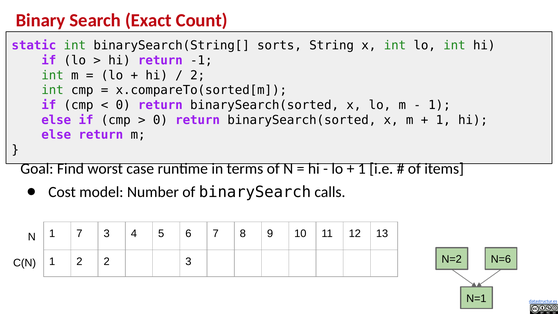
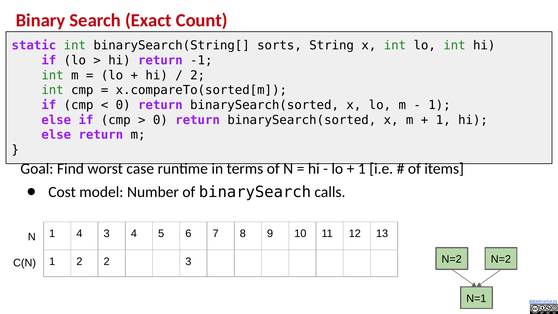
1 7: 7 -> 4 (79, 234)
N=2 N=6: N=6 -> N=2 (501, 259)
